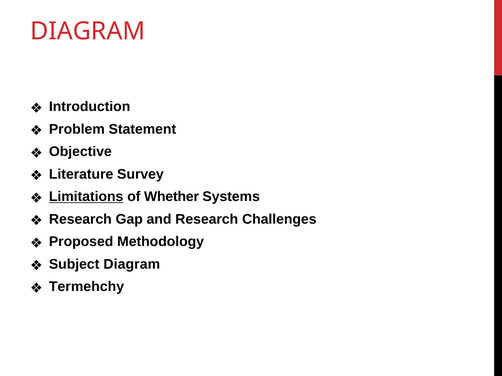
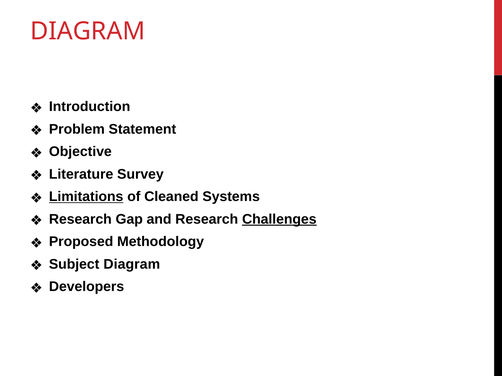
Whether: Whether -> Cleaned (171, 197)
Challenges underline: none -> present (279, 219)
Termehchy: Termehchy -> Developers (87, 287)
